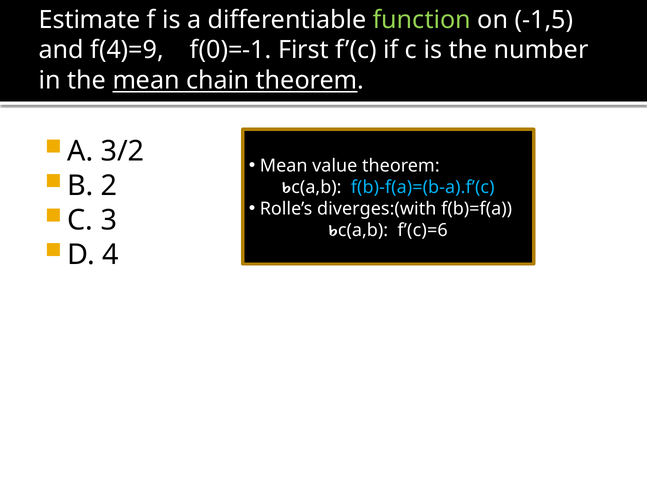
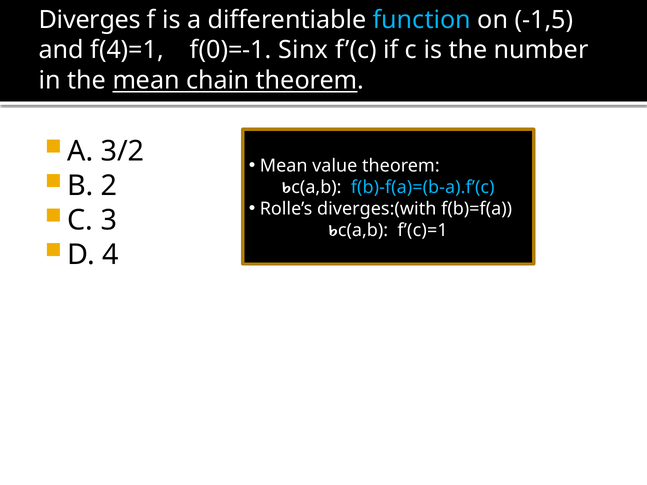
Estimate: Estimate -> Diverges (90, 20)
function colour: light green -> light blue (422, 20)
f(4)=9: f(4)=9 -> f(4)=1 (127, 50)
First: First -> Sinx (303, 50)
f’(c)=6: f’(c)=6 -> f’(c)=1 (423, 230)
